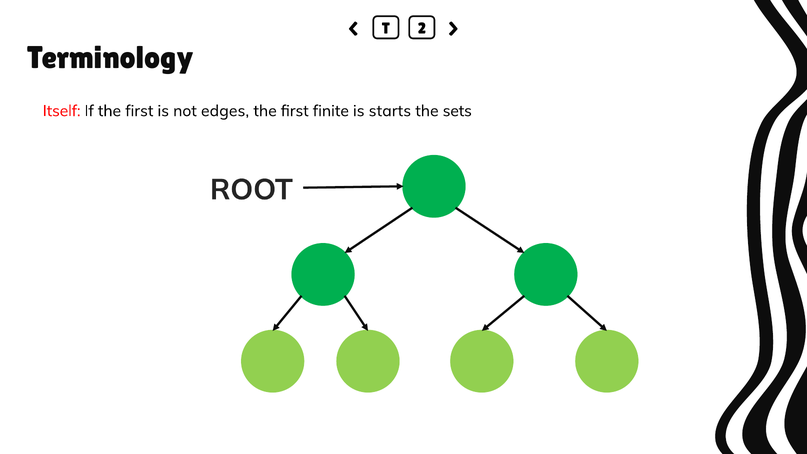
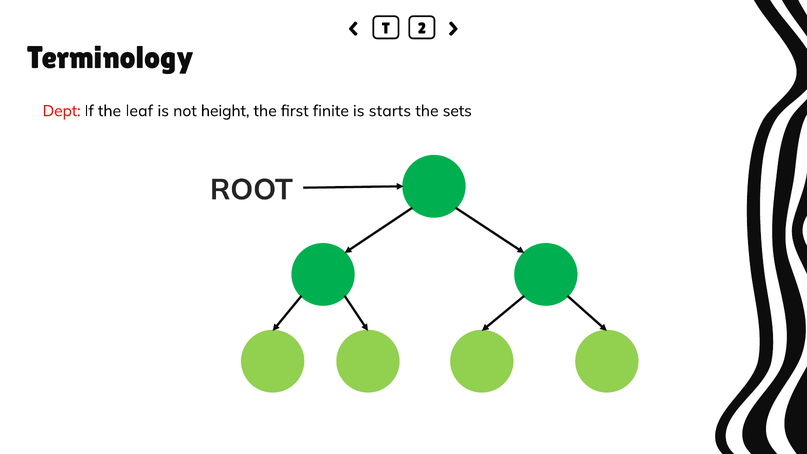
Itself: Itself -> Dept (62, 111)
If the first: first -> leaf (139, 111)
edges: edges -> height (225, 111)
